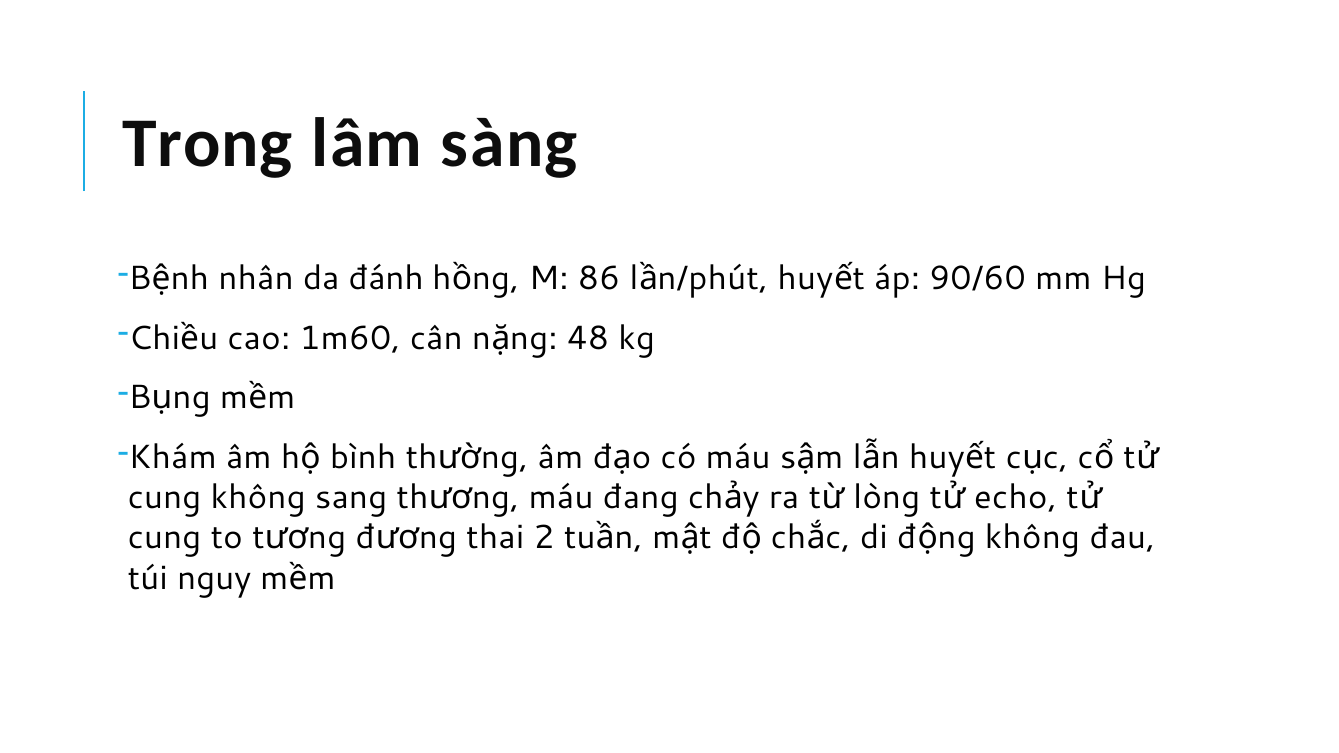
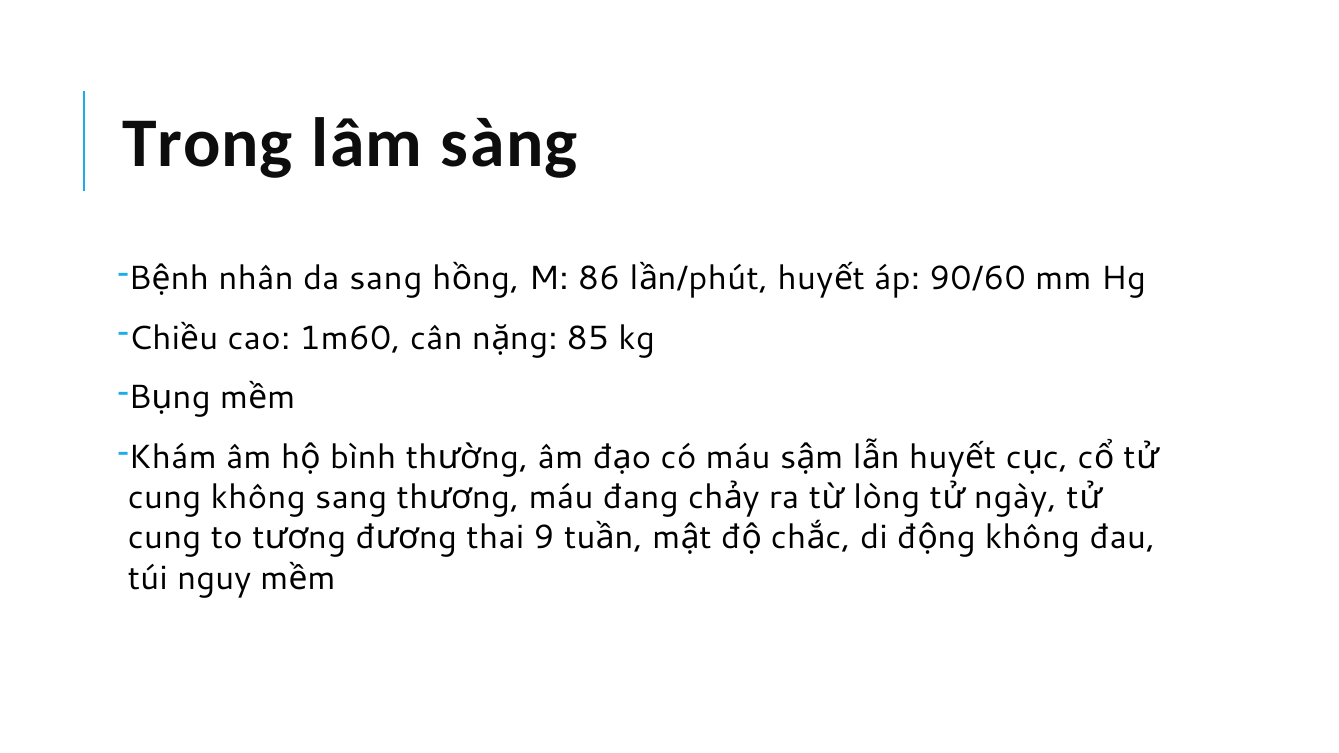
da đánh: đánh -> sang (386, 279)
48: 48 -> 85 (588, 338)
echo: echo -> ngày (1015, 498)
2: 2 -> 9 (544, 538)
